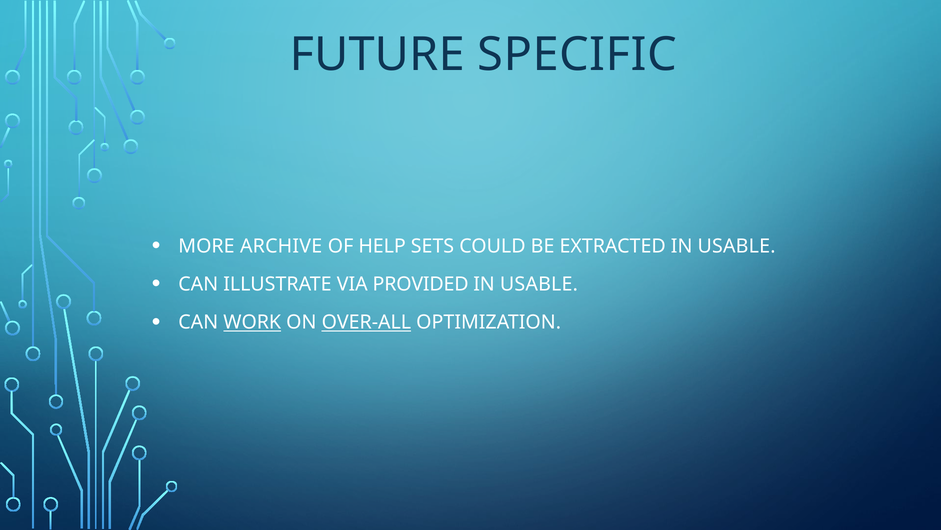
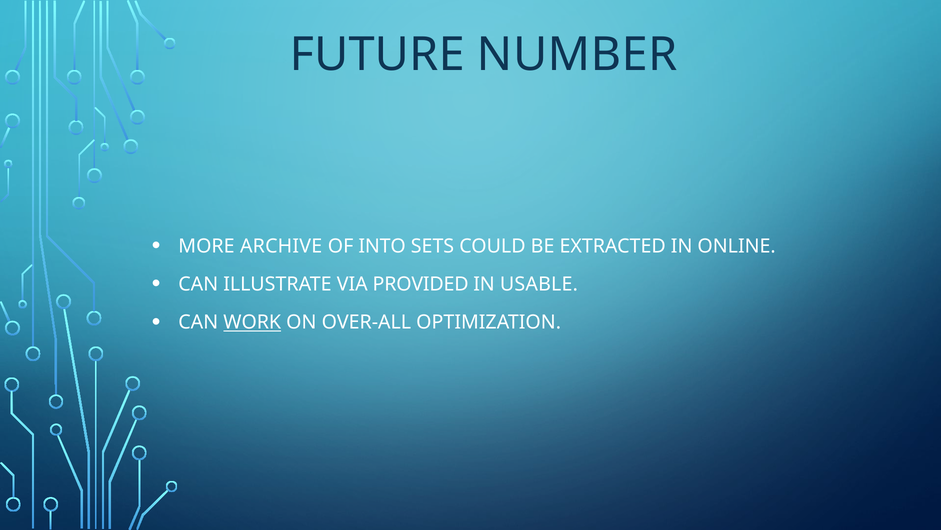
SPECIFIC: SPECIFIC -> NUMBER (577, 55)
HELP: HELP -> INTO (382, 246)
EXTRACTED IN USABLE: USABLE -> ONLINE (737, 246)
OVER-ALL underline: present -> none (366, 322)
